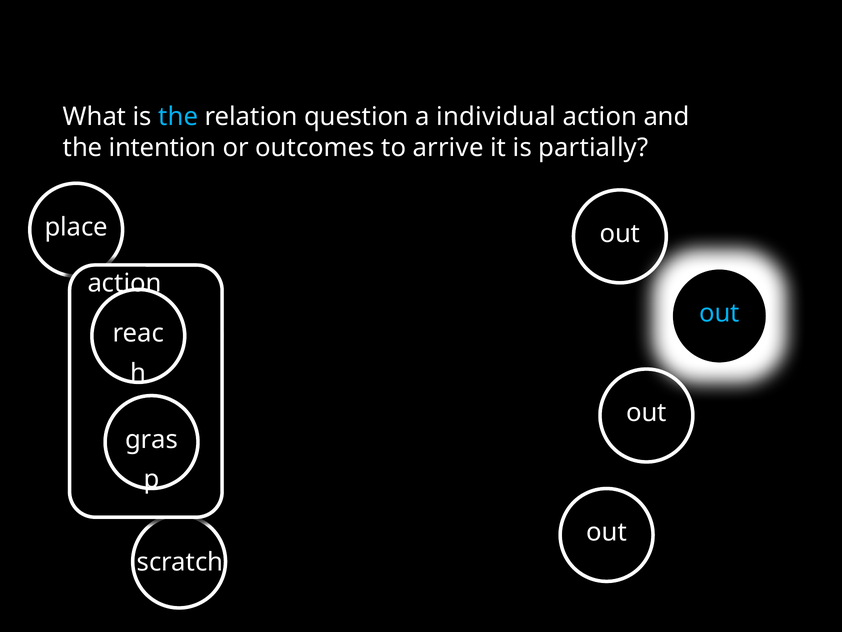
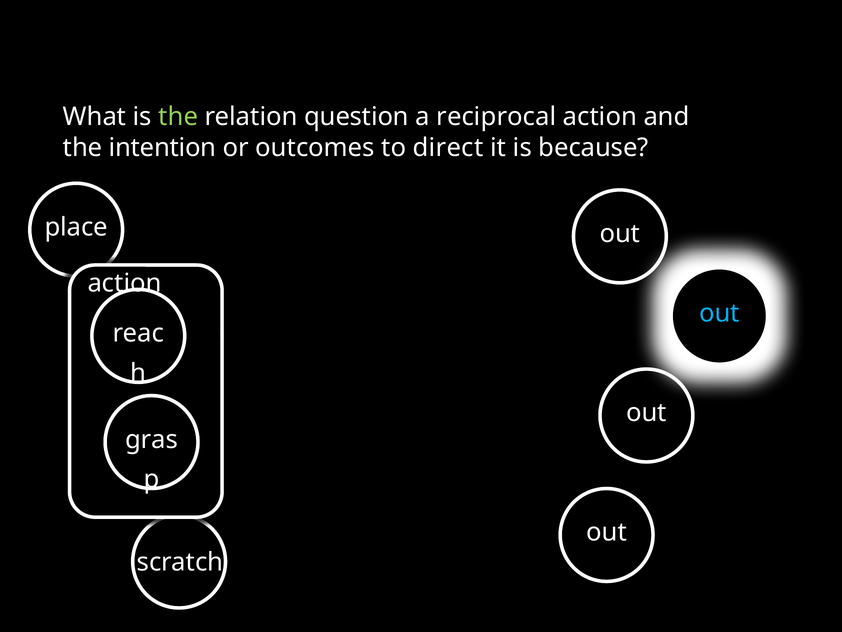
the colour: light blue -> light green (178, 117)
individual: individual -> reciprocal (496, 117)
arrive: arrive -> direct (448, 148)
partially: partially -> because (594, 148)
